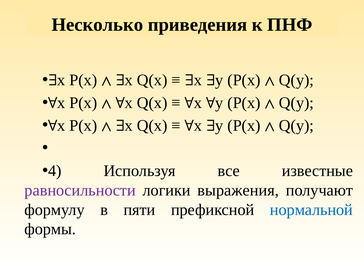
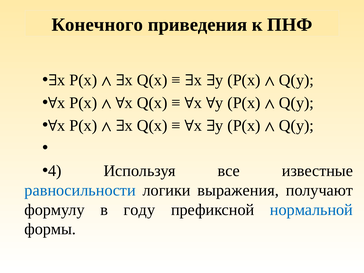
Несколько: Несколько -> Конечного (97, 25)
равносильности colour: purple -> blue (80, 190)
пяти: пяти -> году (139, 210)
